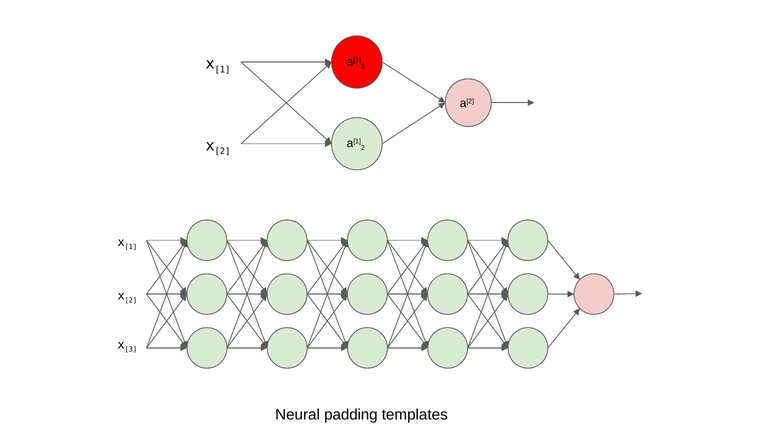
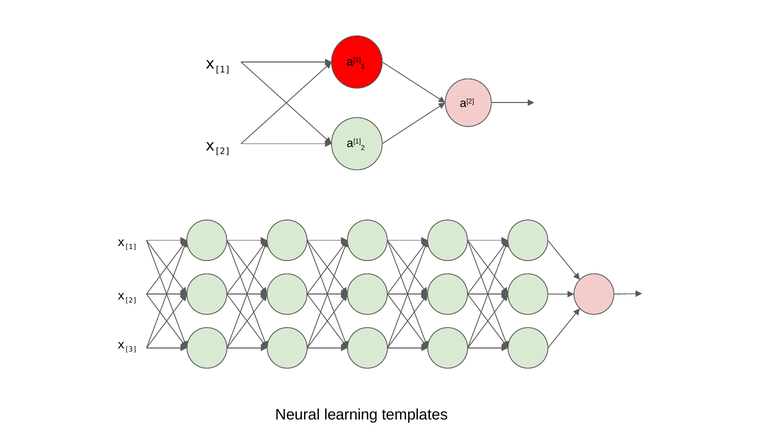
padding: padding -> learning (351, 414)
